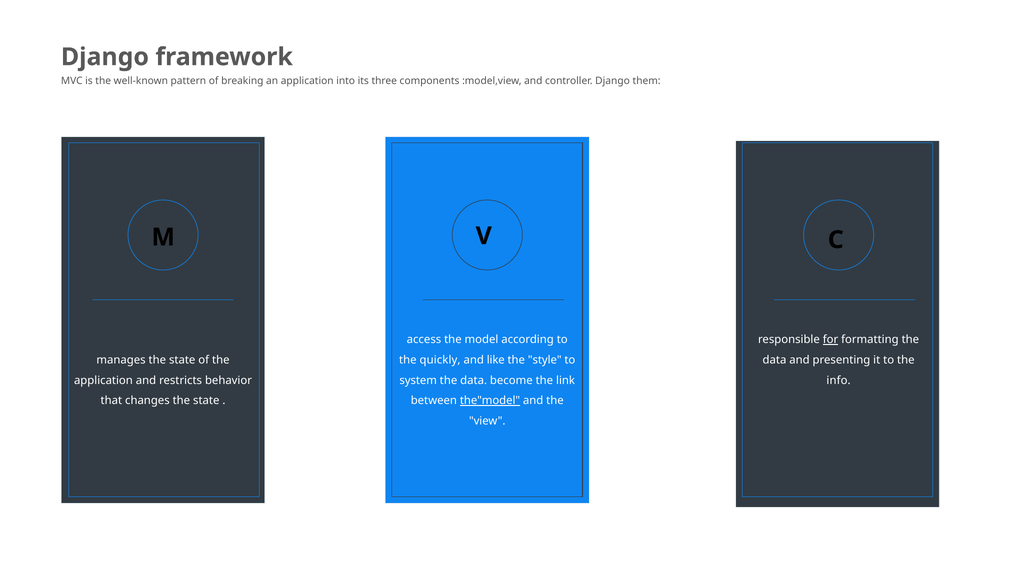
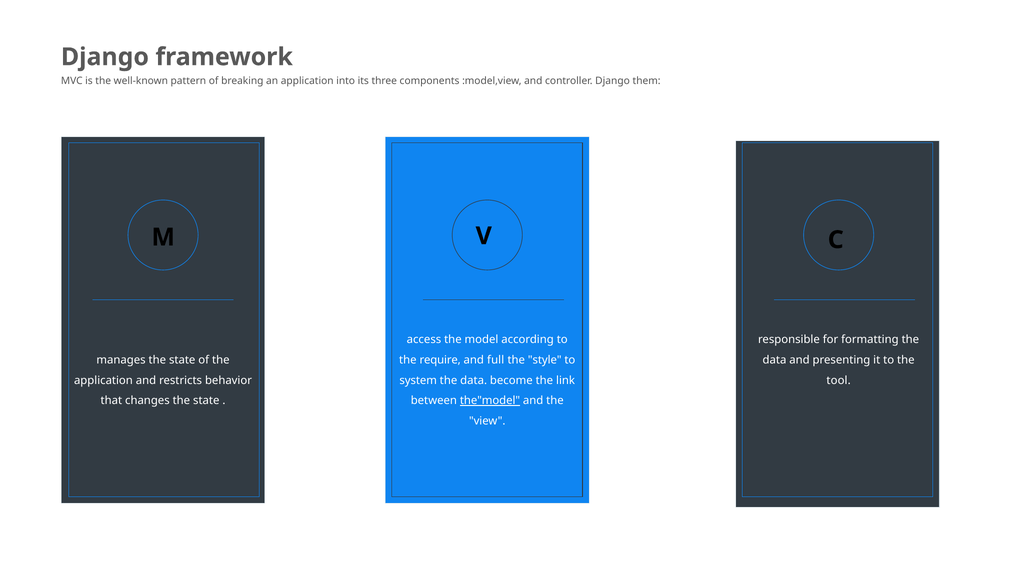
for underline: present -> none (830, 340)
quickly: quickly -> require (440, 360)
like: like -> full (496, 360)
info: info -> tool (839, 381)
